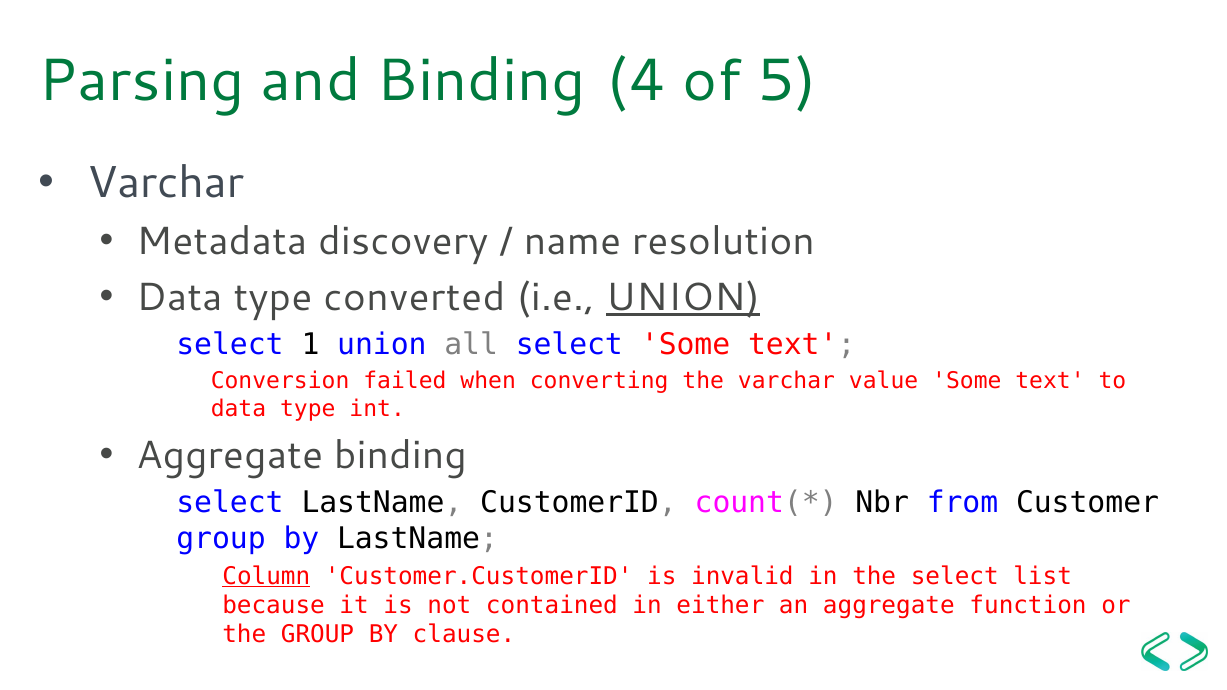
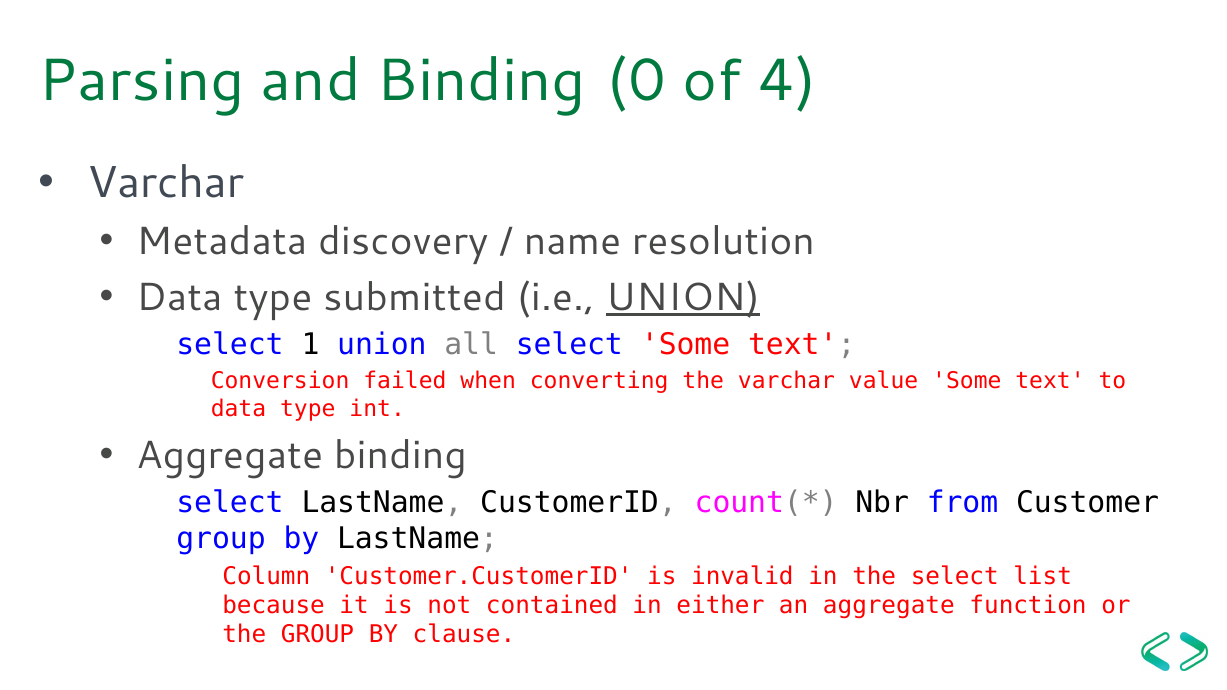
4: 4 -> 0 (636, 81)
5: 5 -> 4 (787, 81)
converted: converted -> submitted (414, 298)
Column underline: present -> none (266, 576)
